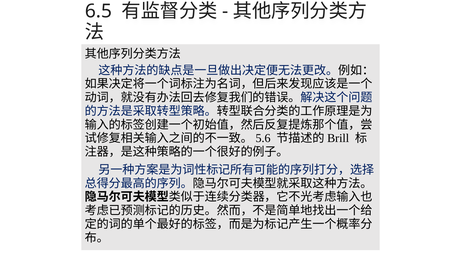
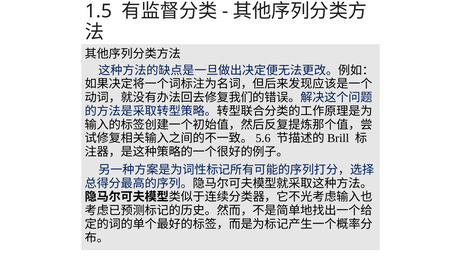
6.5: 6.5 -> 1.5 (98, 11)
